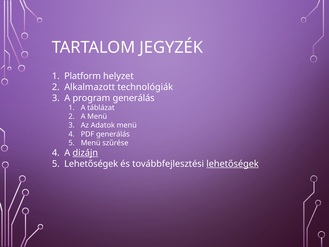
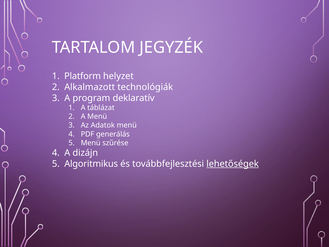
program generálás: generálás -> deklaratív (134, 98)
dizájn underline: present -> none (85, 153)
Lehetőségek: Lehetőségek -> Algoritmikus (91, 164)
